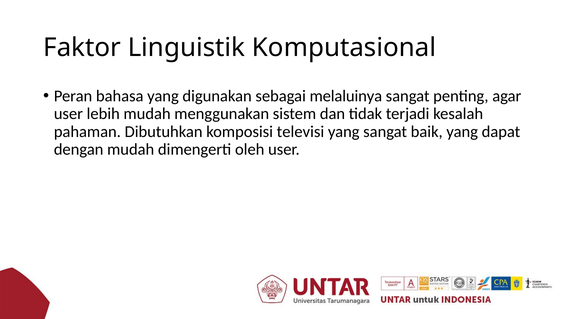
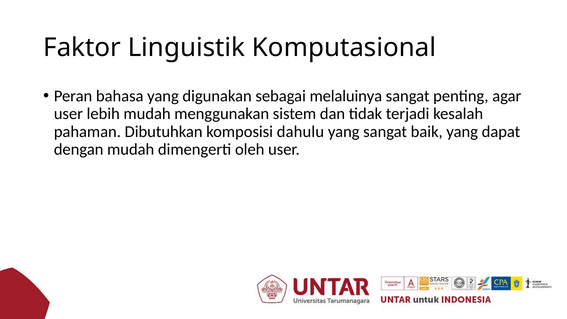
televisi: televisi -> dahulu (300, 132)
